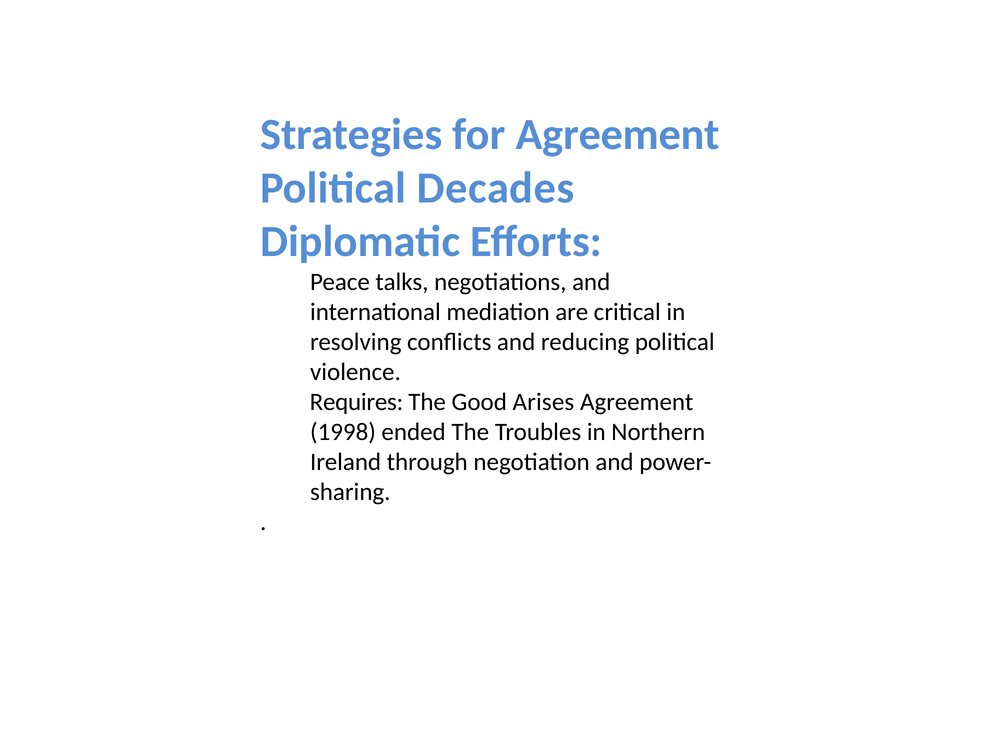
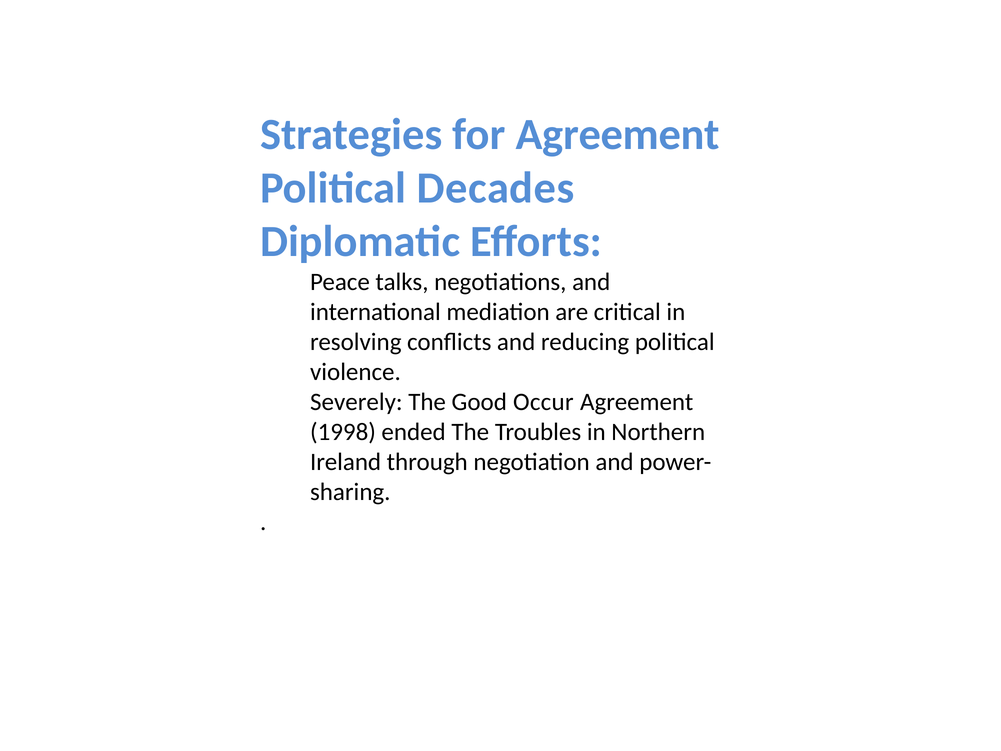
Requires: Requires -> Severely (356, 402)
Arises: Arises -> Occur (543, 402)
